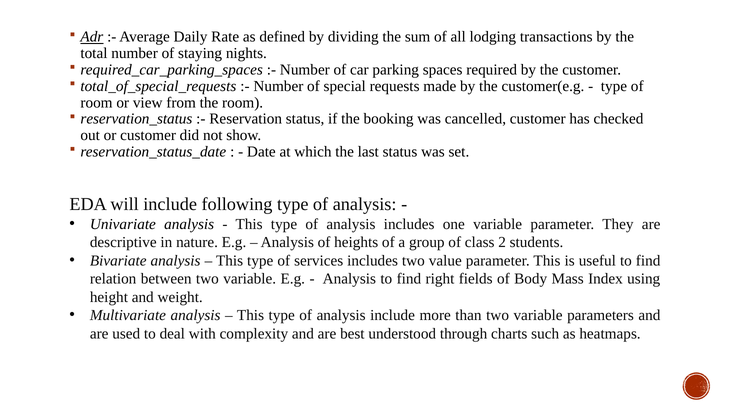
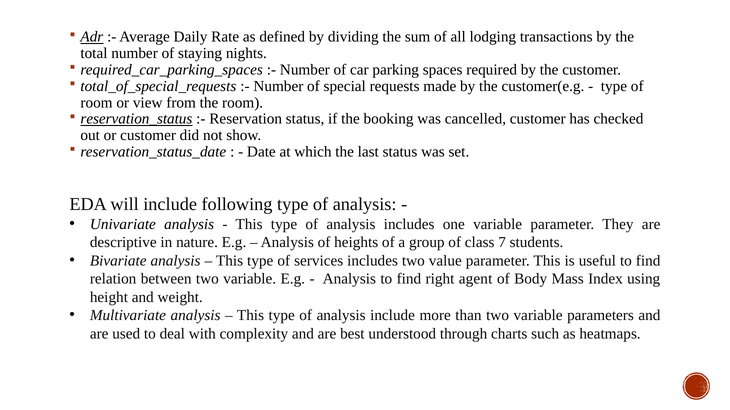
reservation_status underline: none -> present (136, 119)
2: 2 -> 7 (502, 243)
fields: fields -> agent (476, 279)
